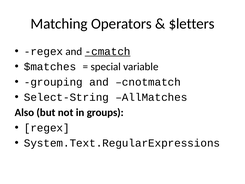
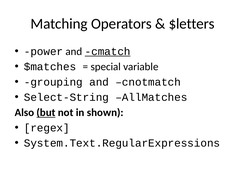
regex: regex -> power (44, 51)
but underline: none -> present (46, 112)
groups: groups -> shown (105, 112)
